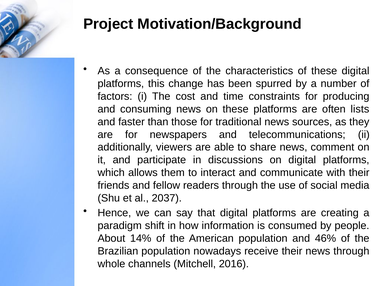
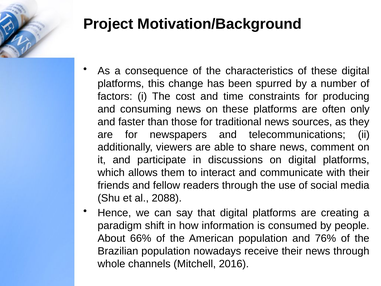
lists: lists -> only (360, 109)
2037: 2037 -> 2088 (167, 198)
14%: 14% -> 66% (141, 238)
46%: 46% -> 76% (325, 238)
